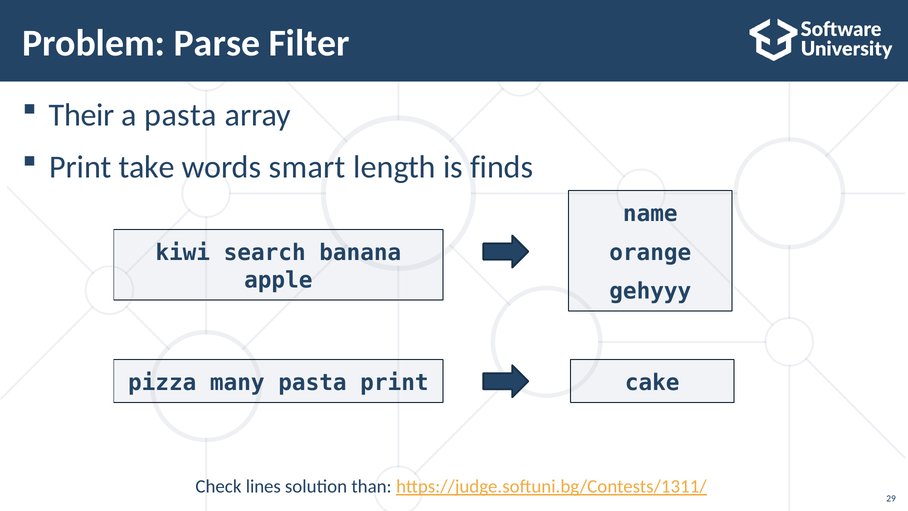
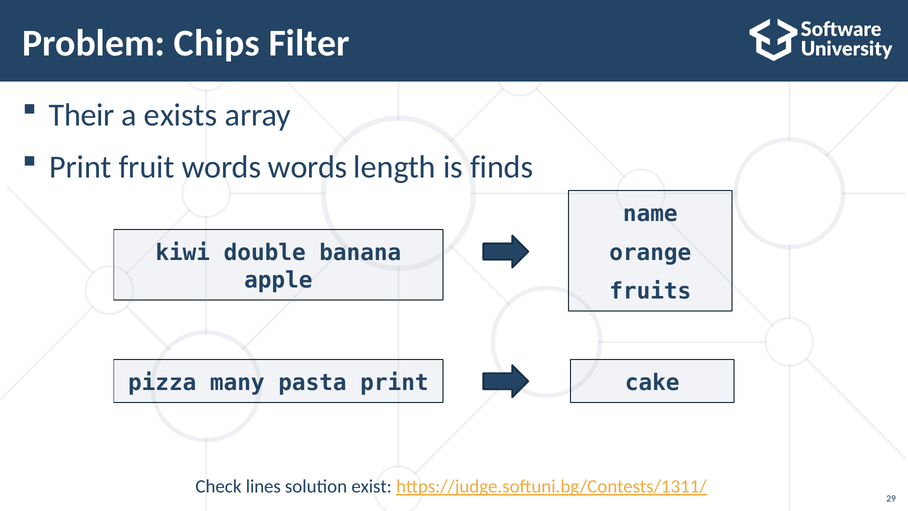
Parse: Parse -> Chips (217, 43)
a pasta: pasta -> exists (181, 115)
take: take -> fruit (147, 167)
words smart: smart -> words (308, 167)
search: search -> double (265, 253)
gehyyy: gehyyy -> fruits (650, 291)
than: than -> exist (372, 486)
